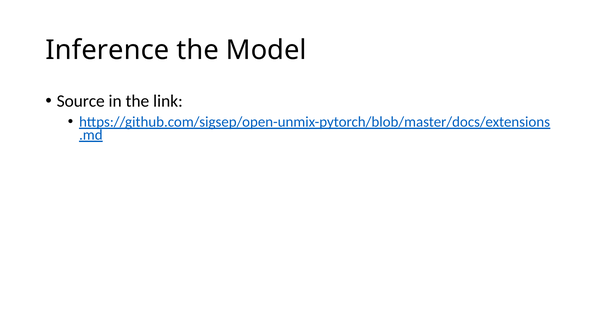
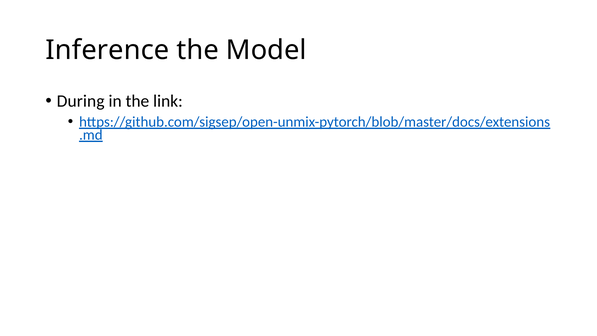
Source: Source -> During (81, 101)
